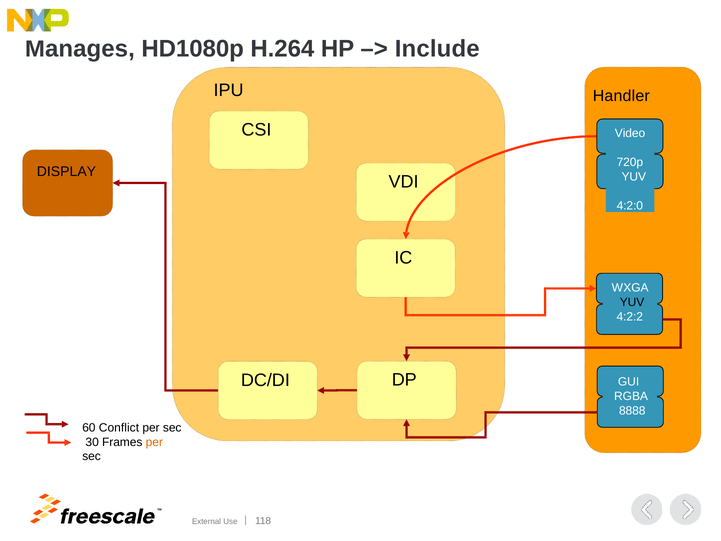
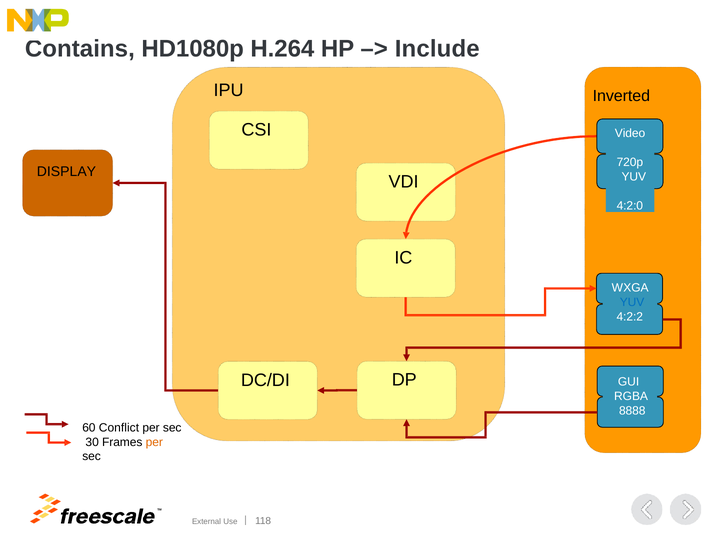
Manages: Manages -> Contains (80, 49)
Handler: Handler -> Inverted (621, 96)
YUV colour: black -> blue (632, 302)
